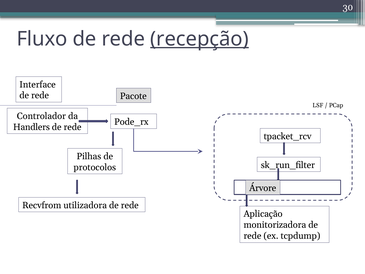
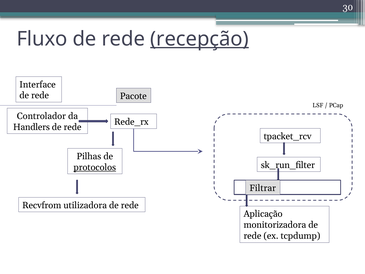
Pode_rx: Pode_rx -> Rede_rx (131, 122)
protocolos underline: none -> present (95, 167)
Árvore: Árvore -> Filtrar (263, 188)
